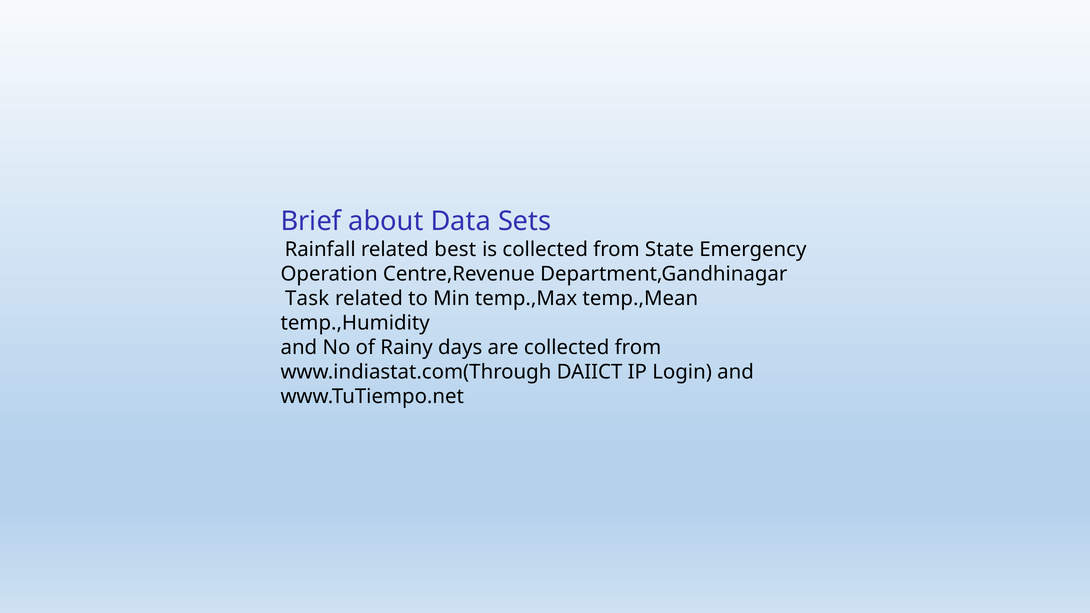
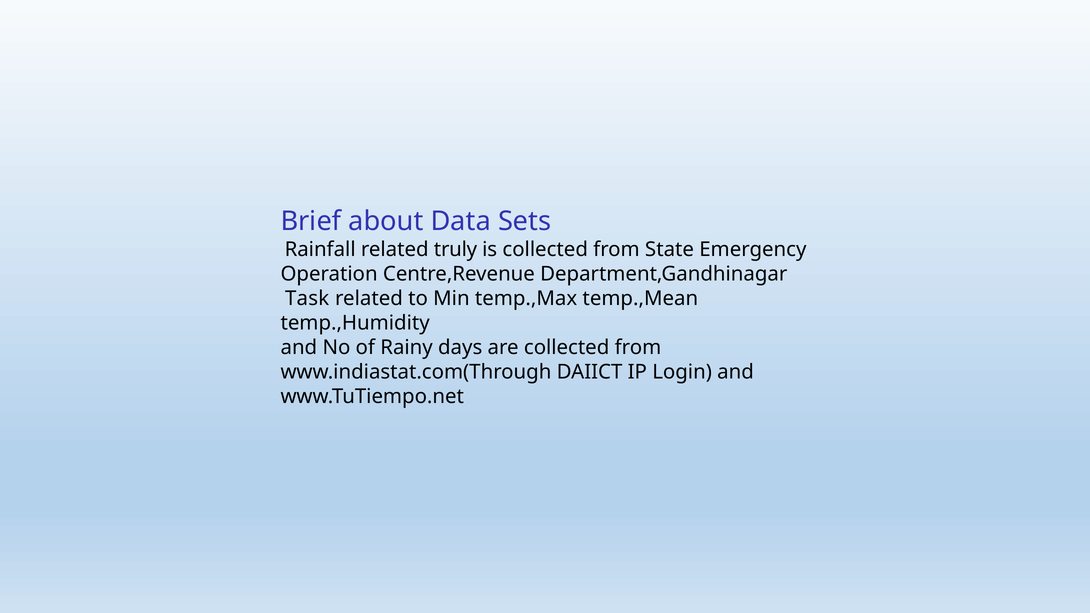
best: best -> truly (455, 250)
